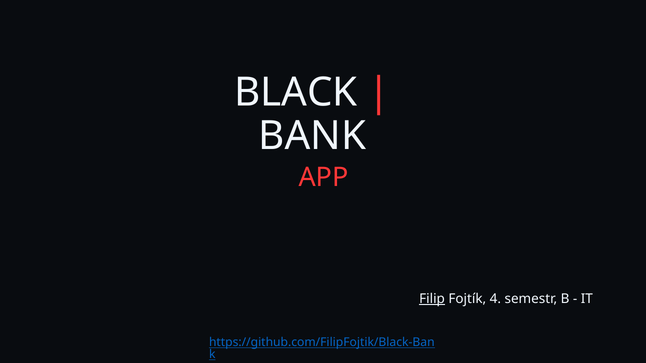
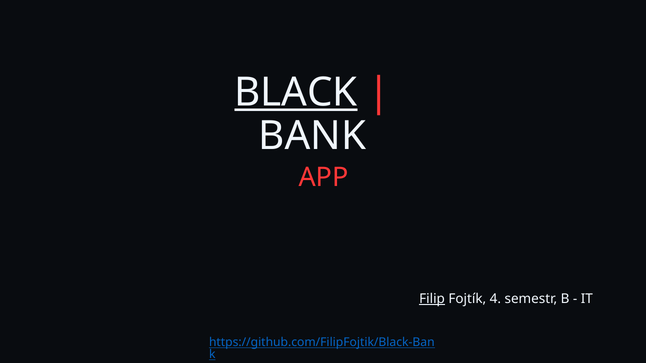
BLACK underline: none -> present (296, 93)
